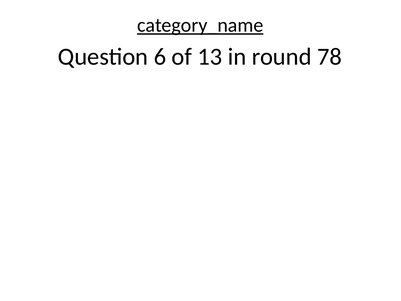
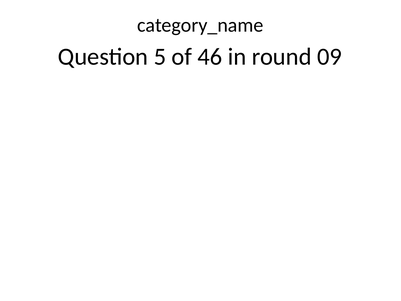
category_name underline: present -> none (200, 25)
6: 6 -> 5 (160, 57)
13: 13 -> 46 (210, 57)
78: 78 -> 09 (329, 57)
